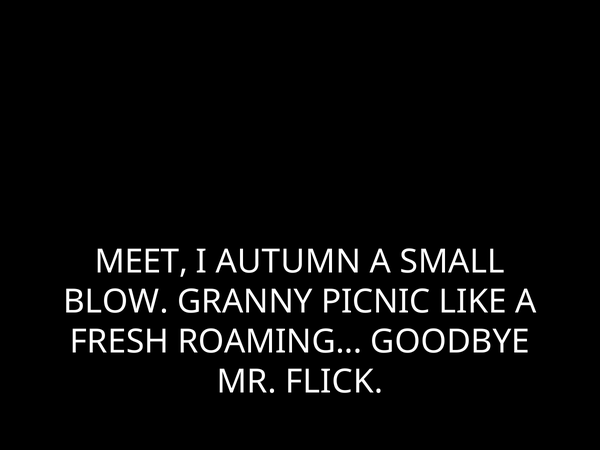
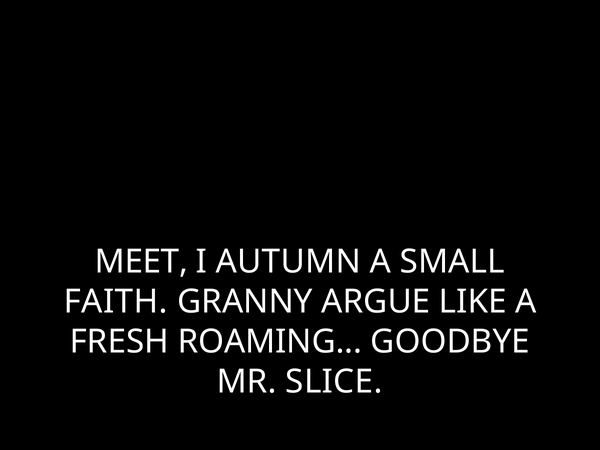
BLOW: BLOW -> FAITH (116, 302)
PICNIC: PICNIC -> ARGUE (376, 302)
FLICK: FLICK -> SLICE (334, 382)
